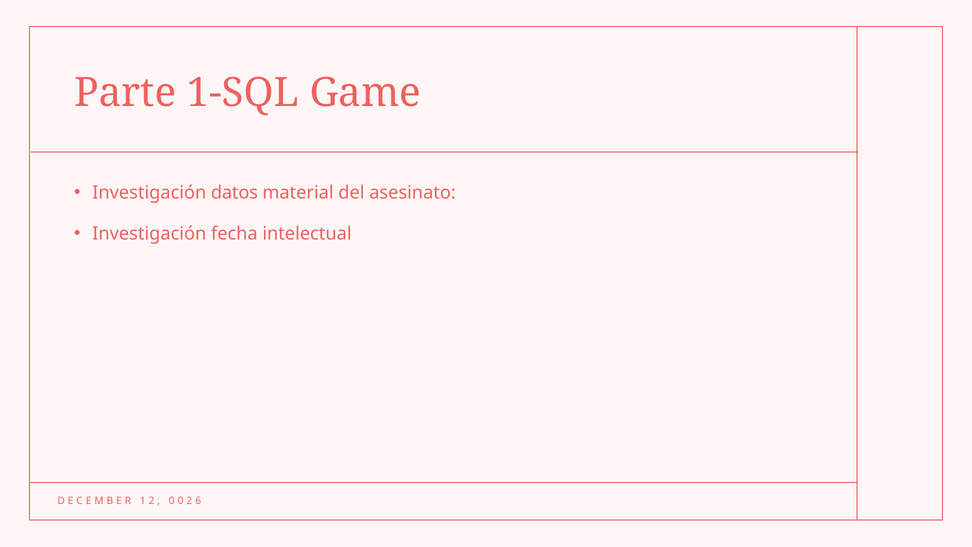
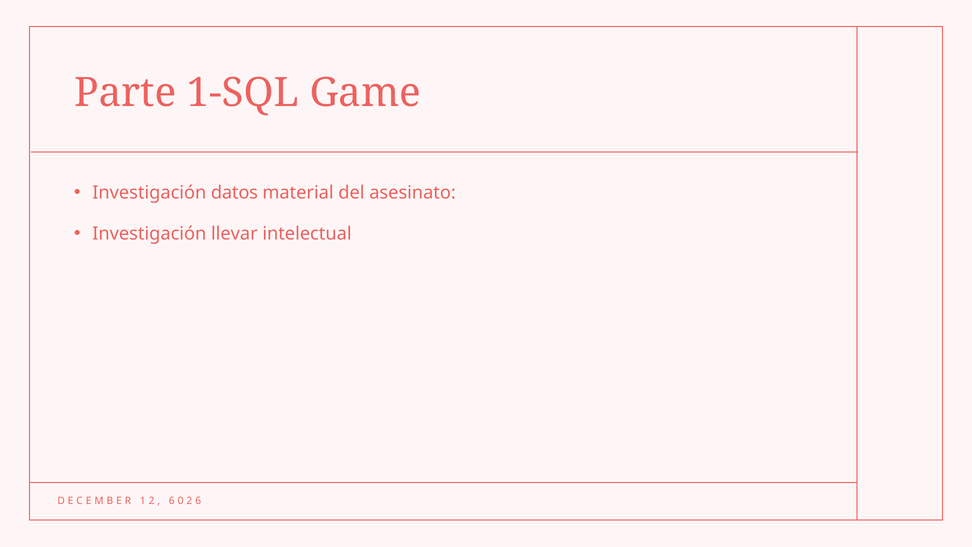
fecha: fecha -> llevar (234, 233)
0: 0 -> 6 (172, 501)
